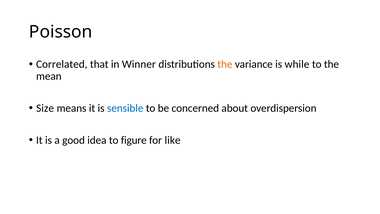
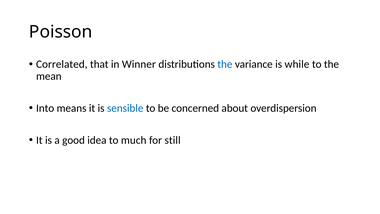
the colour: orange -> blue (225, 64)
Size: Size -> Into (45, 108)
figure: figure -> much (134, 140)
like: like -> still (173, 140)
